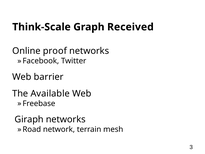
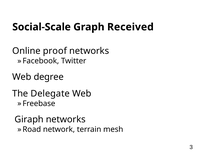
Think-Scale: Think-Scale -> Social-Scale (42, 27)
barrier: barrier -> degree (49, 77)
Available: Available -> Delegate (50, 93)
